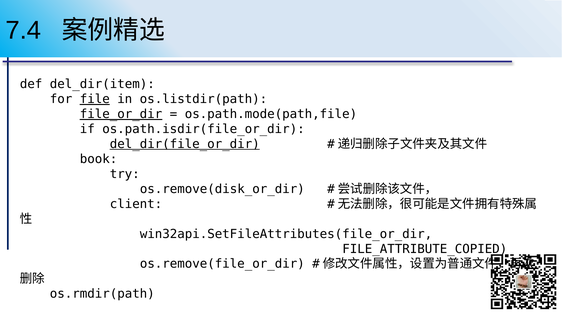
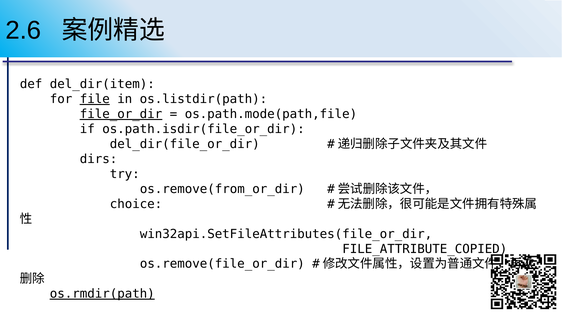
7.4: 7.4 -> 2.6 (23, 30)
del_dir(file_or_dir underline: present -> none (185, 144)
book: book -> dirs (99, 159)
os.remove(disk_or_dir: os.remove(disk_or_dir -> os.remove(from_or_dir (222, 189)
client: client -> choice (136, 204)
os.rmdir(path underline: none -> present (102, 294)
